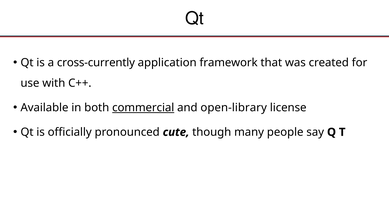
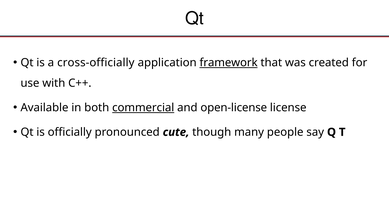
cross-currently: cross-currently -> cross-officially (96, 63)
framework underline: none -> present (229, 63)
open-library: open-library -> open-license (234, 108)
